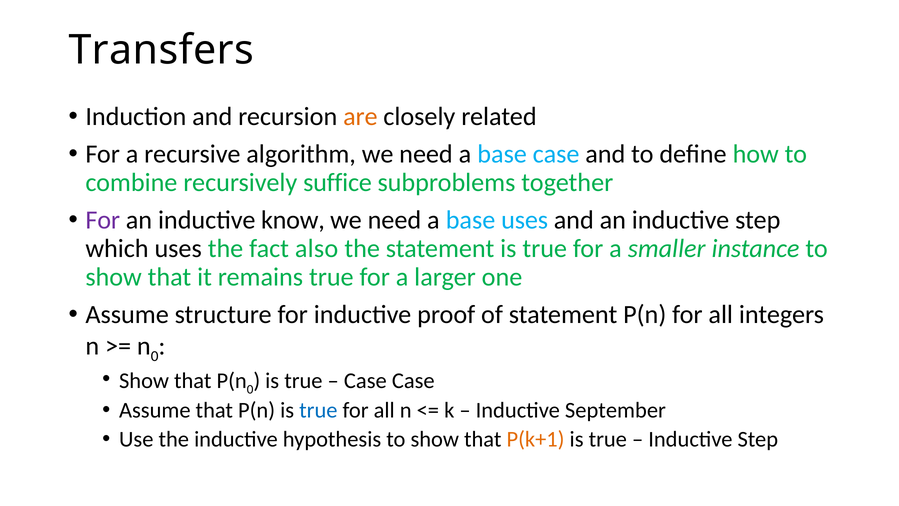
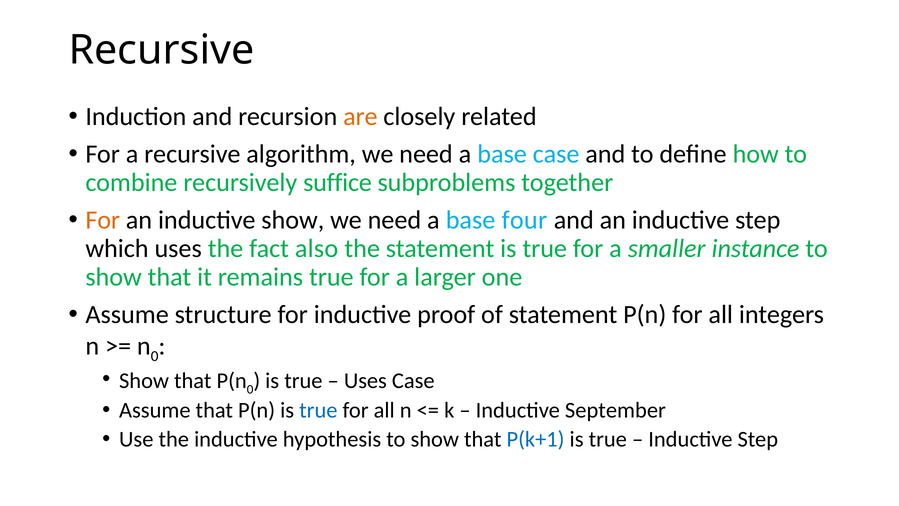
Transfers: Transfers -> Recursive (161, 50)
For colour: purple -> orange (103, 220)
inductive know: know -> show (293, 220)
base uses: uses -> four (524, 220)
Case: Case -> Uses (365, 380)
P(k+1 colour: orange -> blue (536, 439)
